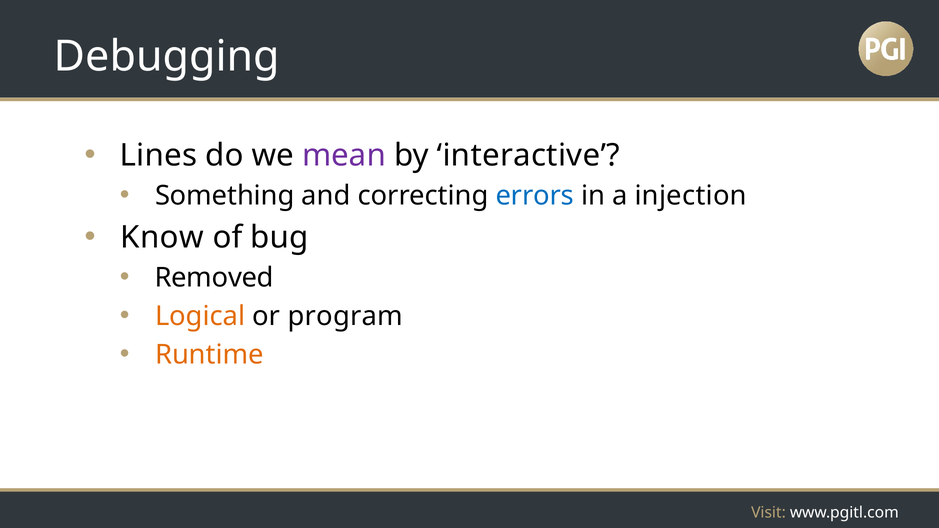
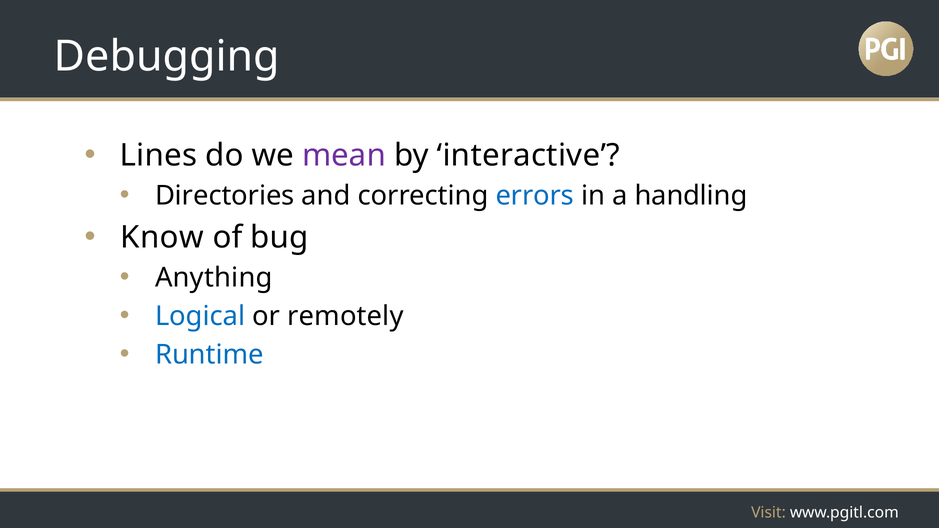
Something: Something -> Directories (225, 196)
injection: injection -> handling (691, 196)
Removed: Removed -> Anything (214, 278)
Logical colour: orange -> blue (200, 316)
program: program -> remotely (345, 316)
Runtime colour: orange -> blue (209, 355)
